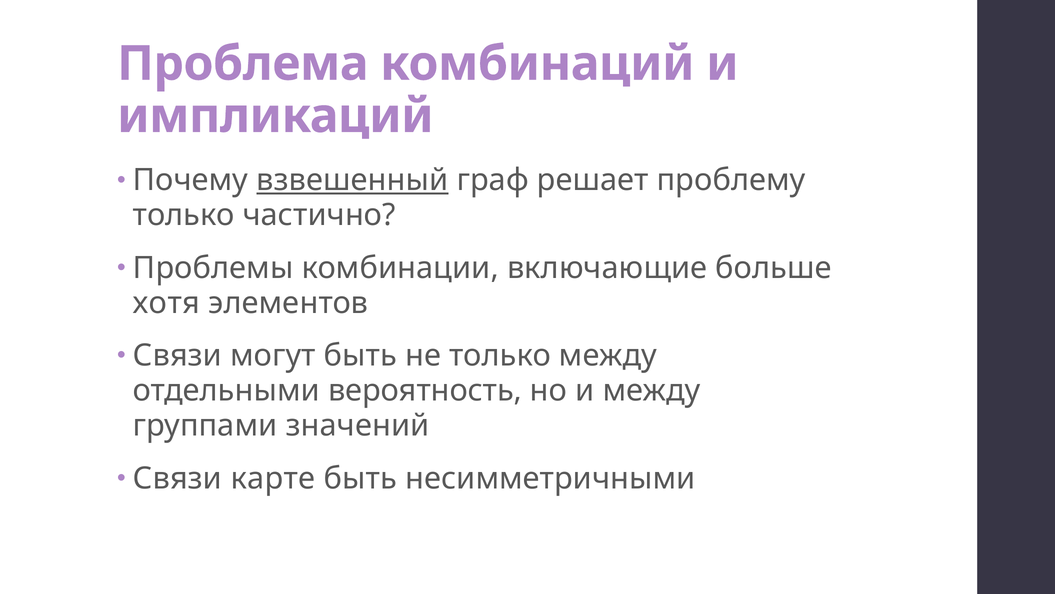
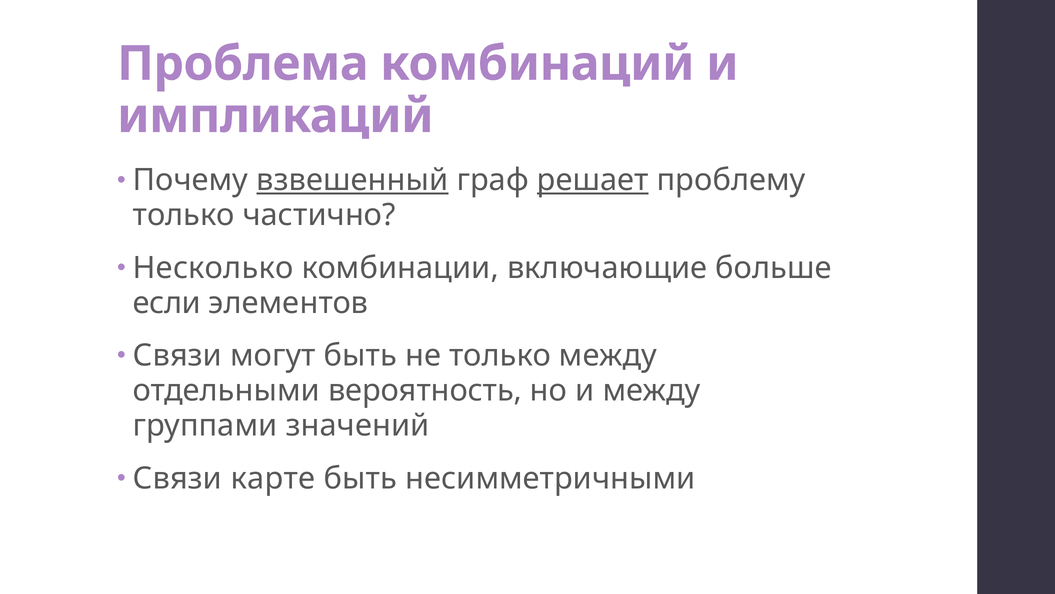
решает underline: none -> present (593, 180)
Проблемы: Проблемы -> Несколько (213, 268)
хотя: хотя -> если (167, 303)
